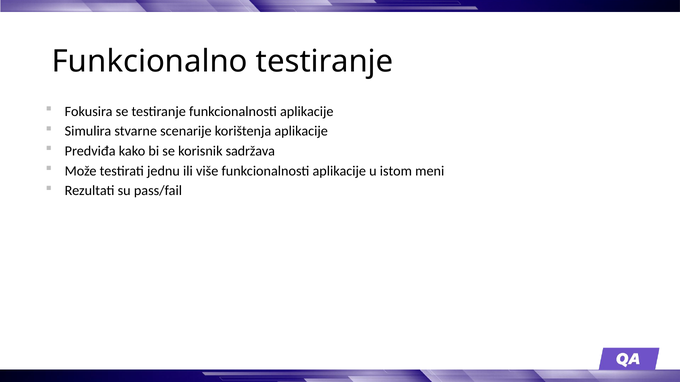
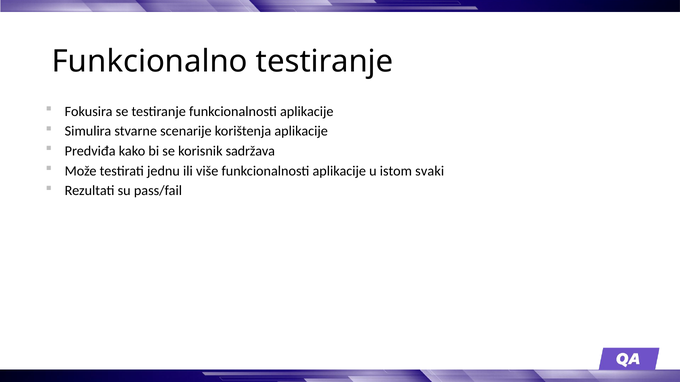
meni: meni -> svaki (430, 171)
